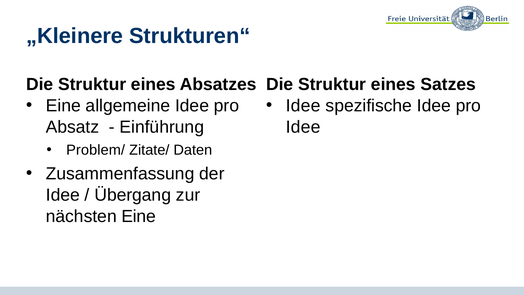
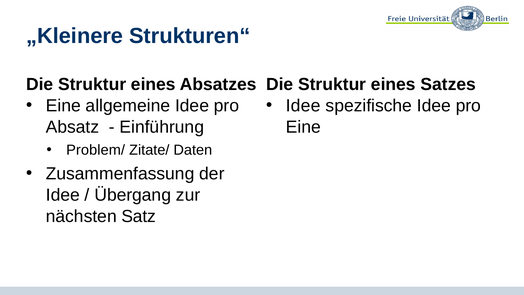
Idee: Idee -> Eine (303, 127)
nächsten Eine: Eine -> Satz (139, 216)
